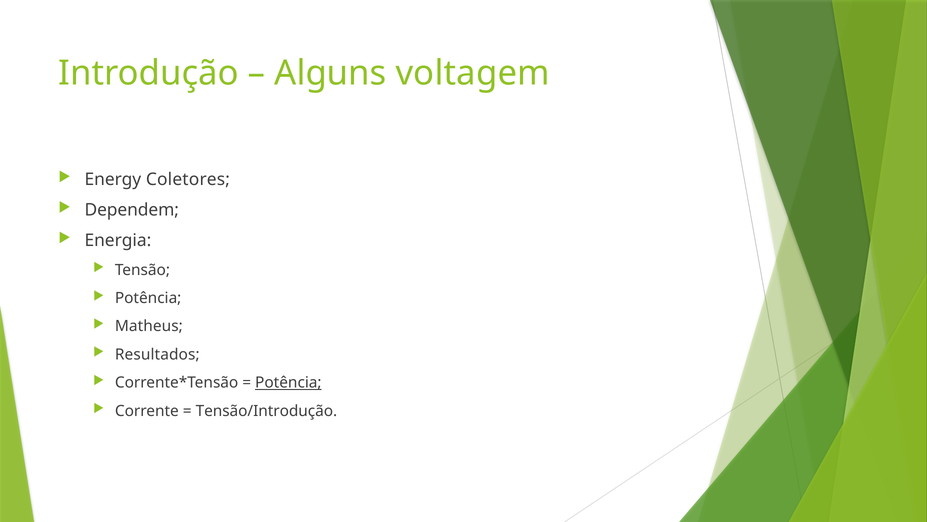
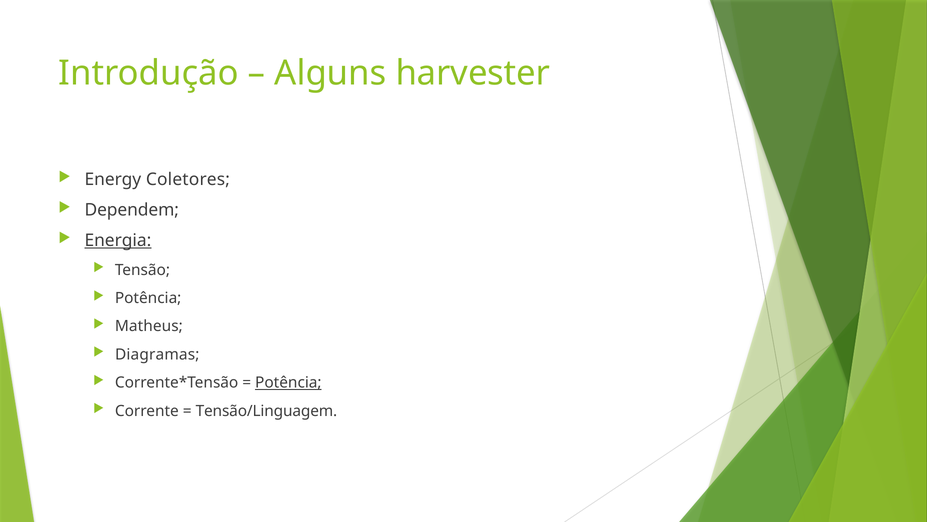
voltagem: voltagem -> harvester (473, 73)
Energia underline: none -> present (118, 240)
Resultados: Resultados -> Diagramas (157, 354)
Tensão/Introdução: Tensão/Introdução -> Tensão/Linguagem (266, 410)
